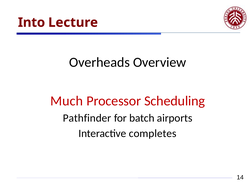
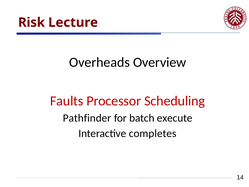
Into: Into -> Risk (32, 22)
Much: Much -> Faults (67, 101)
airports: airports -> execute (175, 118)
